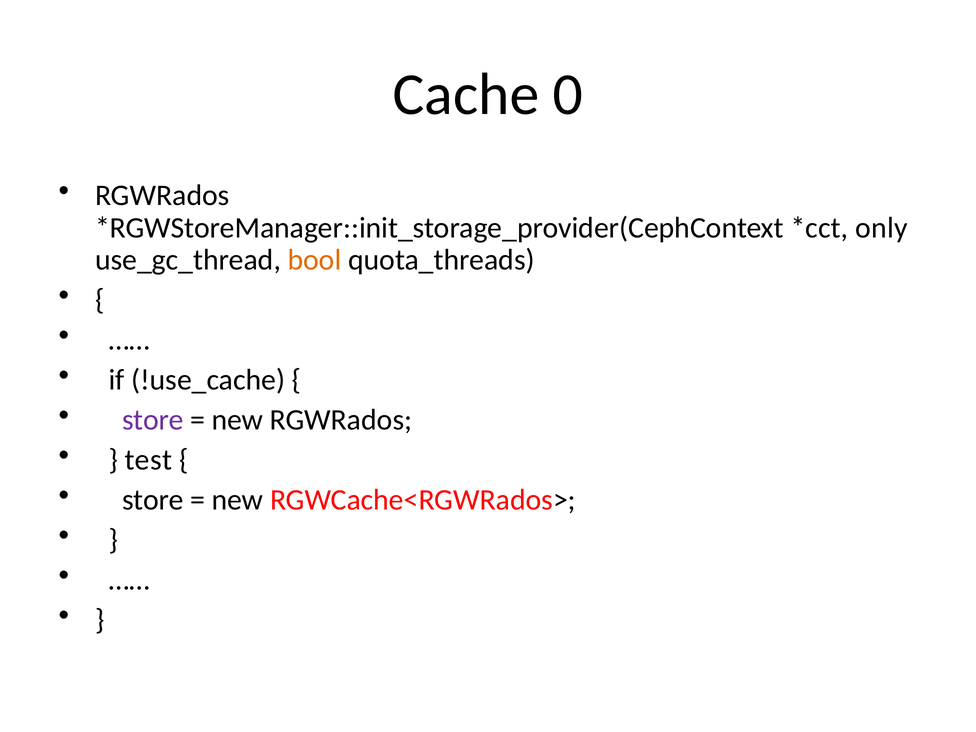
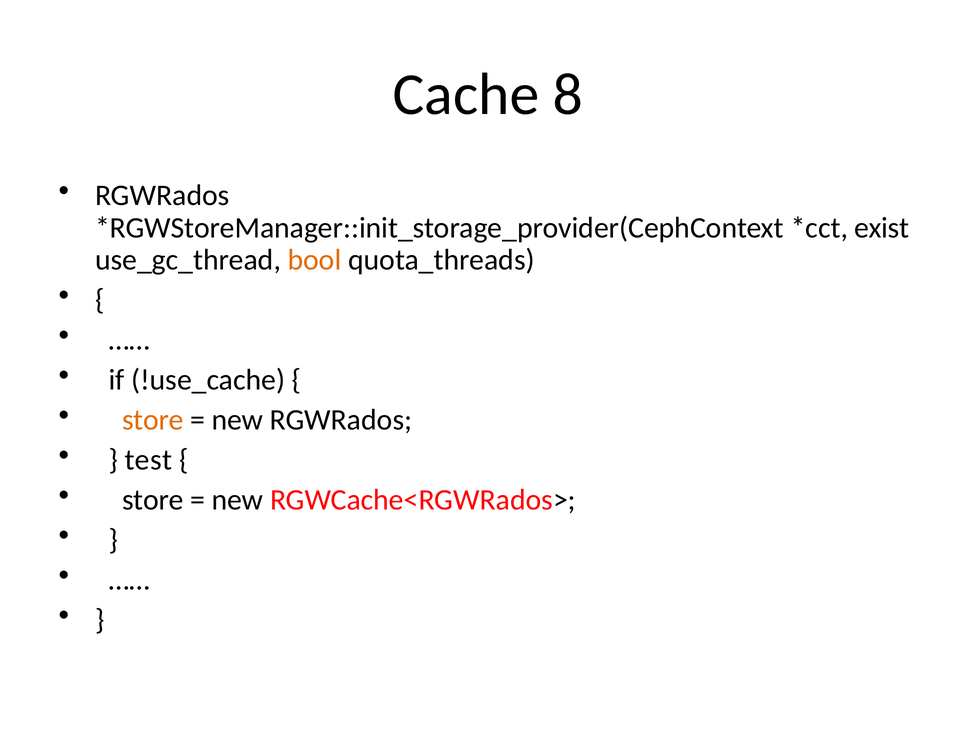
0: 0 -> 8 (568, 94)
only: only -> exist (882, 228)
store colour: purple -> orange (153, 420)
